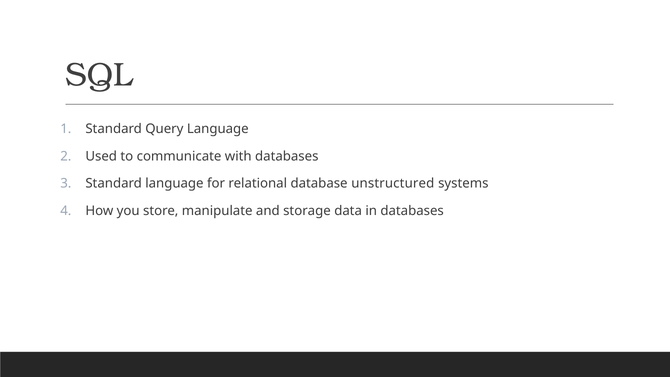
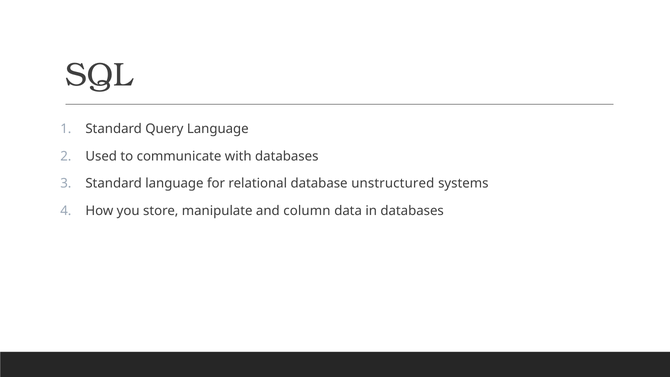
storage: storage -> column (307, 211)
